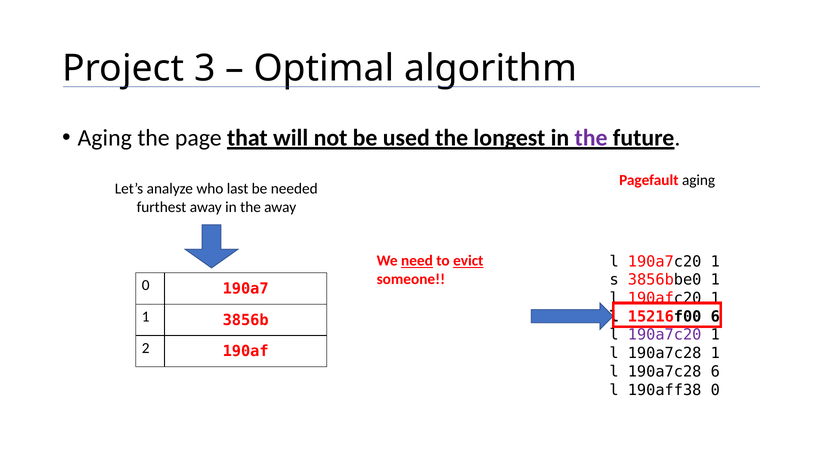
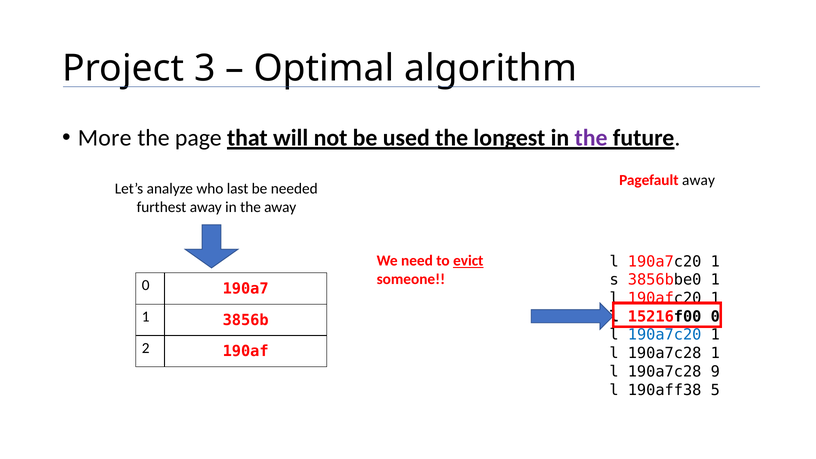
Aging: Aging -> More (105, 138)
Pagefault aging: aging -> away (698, 180)
need underline: present -> none (417, 261)
15216f00 6: 6 -> 0 (715, 317)
190a7c20 colour: purple -> blue (665, 335)
190a7c28 6: 6 -> 9 (715, 372)
190aff38 0: 0 -> 5 (715, 390)
